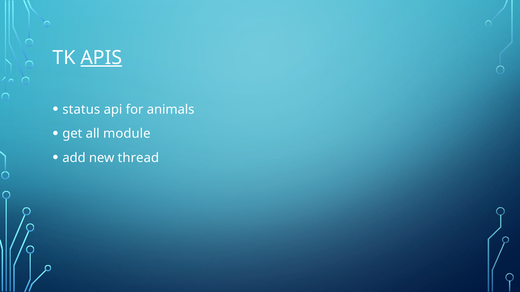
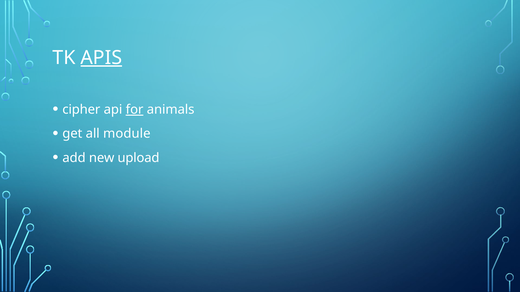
status: status -> cipher (81, 110)
for underline: none -> present (135, 110)
thread: thread -> upload (138, 158)
